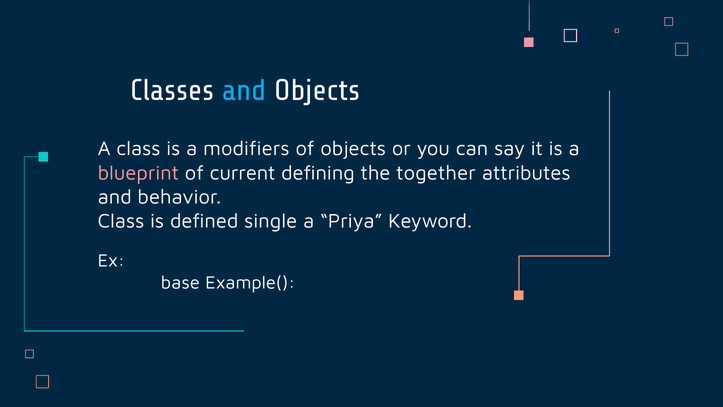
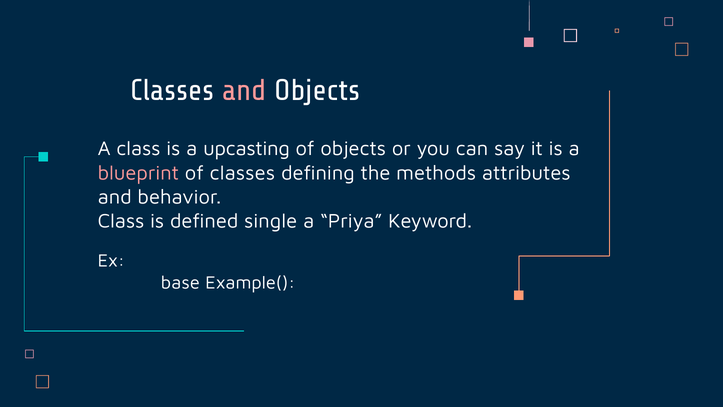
and colour: light blue -> pink (244, 90)
modifiers: modifiers -> upcasting (247, 149)
of current: current -> classes (242, 173)
together: together -> methods (436, 173)
